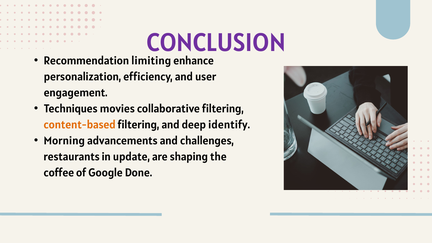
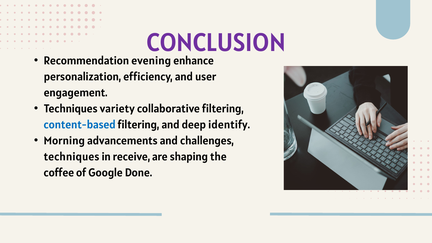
limiting: limiting -> evening (151, 61)
movies: movies -> variety (117, 109)
content-based colour: orange -> blue (80, 125)
restaurants: restaurants -> techniques (72, 157)
update: update -> receive (131, 157)
